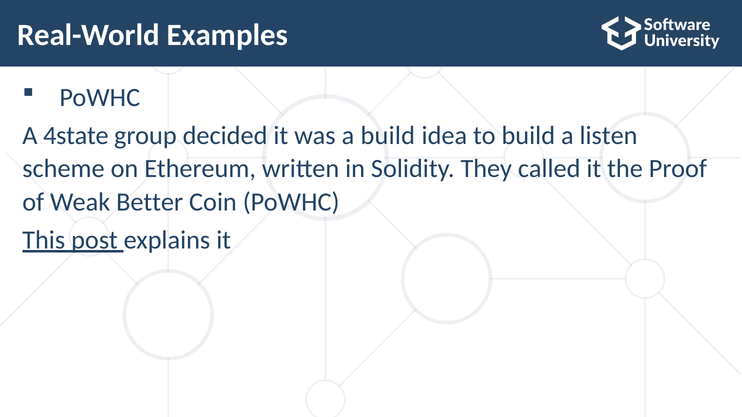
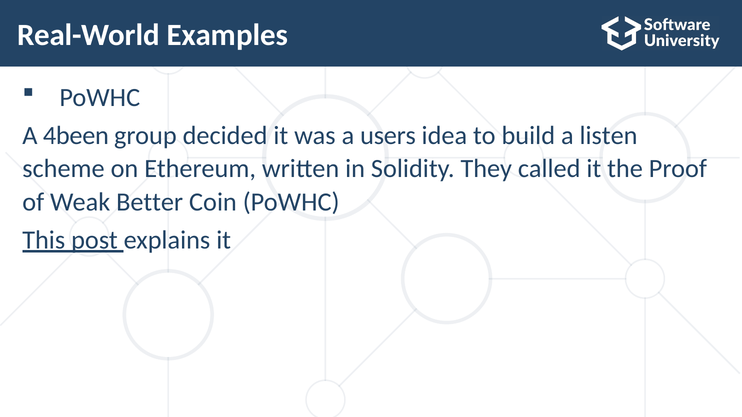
4state: 4state -> 4been (76, 136)
a build: build -> users (388, 136)
